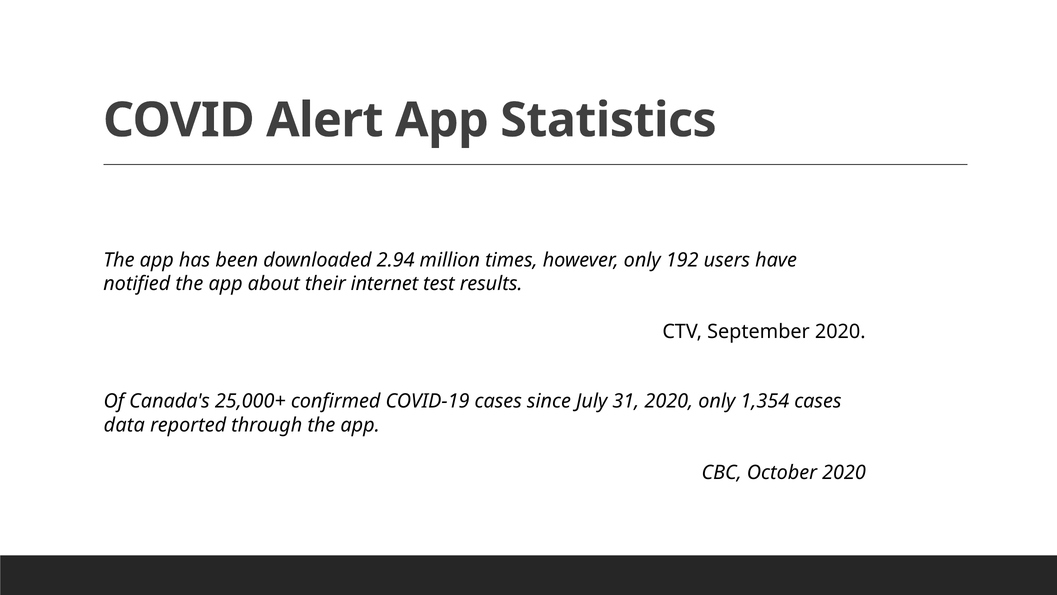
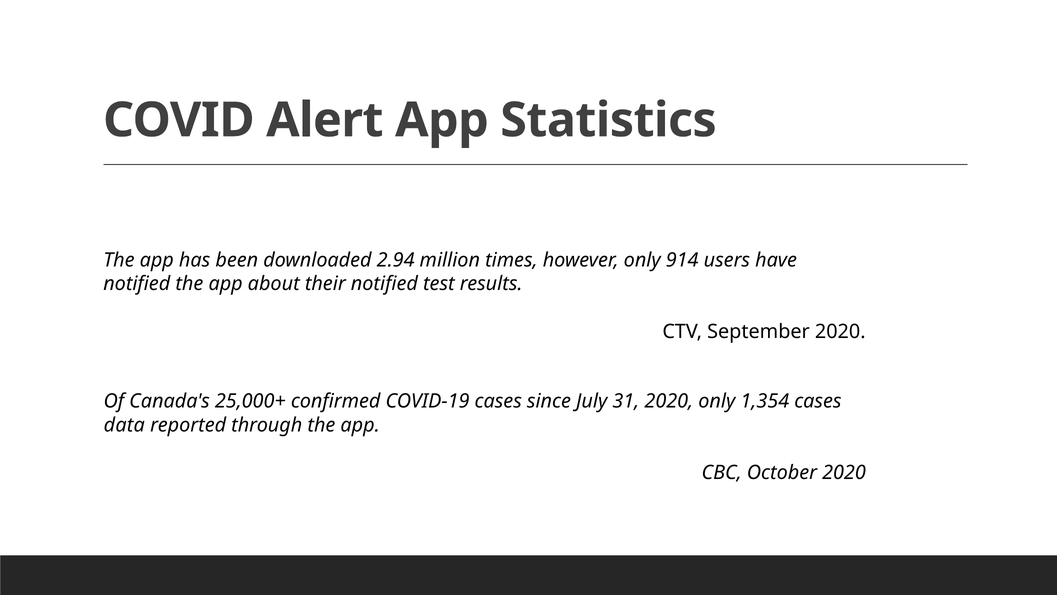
192: 192 -> 914 (682, 260)
their internet: internet -> notified (384, 284)
